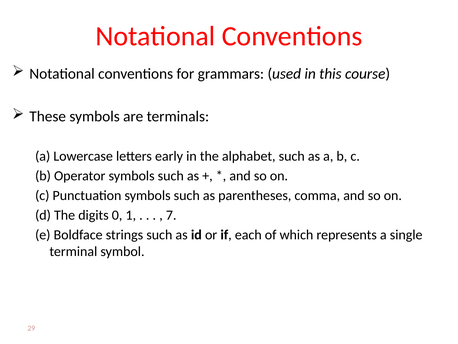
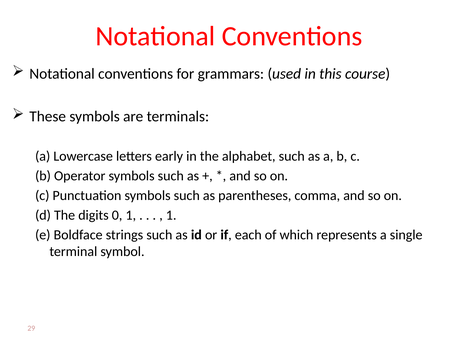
7: 7 -> 1 (171, 215)
